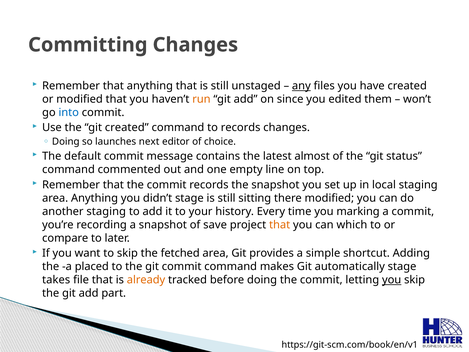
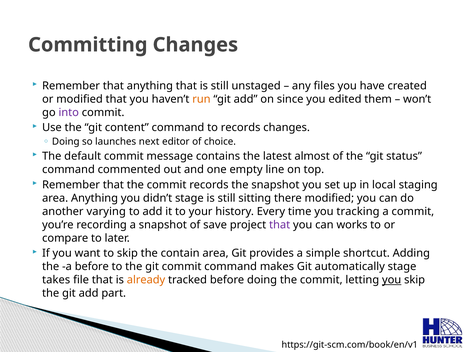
any underline: present -> none (301, 86)
into colour: blue -> purple (69, 112)
git created: created -> content (127, 128)
another staging: staging -> varying (106, 211)
marking: marking -> tracking (358, 211)
that colour: orange -> purple (280, 225)
which: which -> works (352, 225)
fetched: fetched -> contain (180, 253)
a placed: placed -> before (92, 266)
